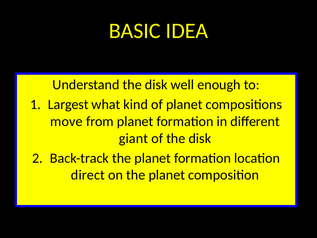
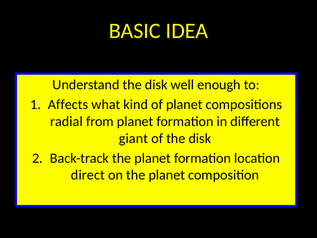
Largest: Largest -> Affects (68, 104)
move: move -> radial (67, 121)
